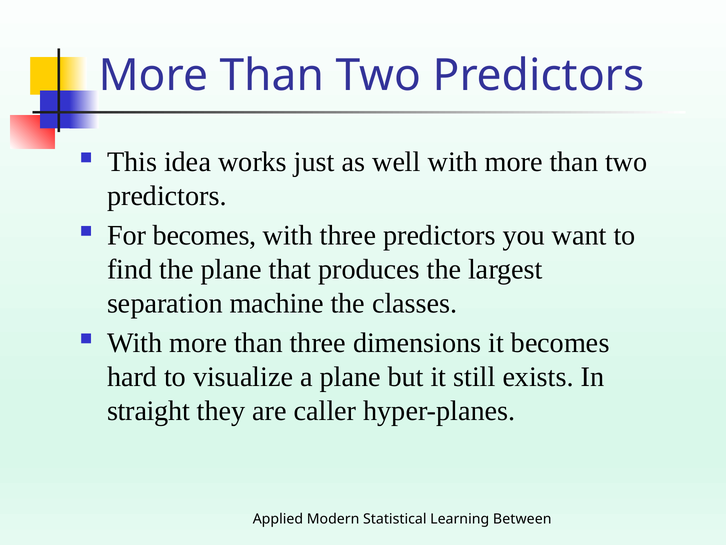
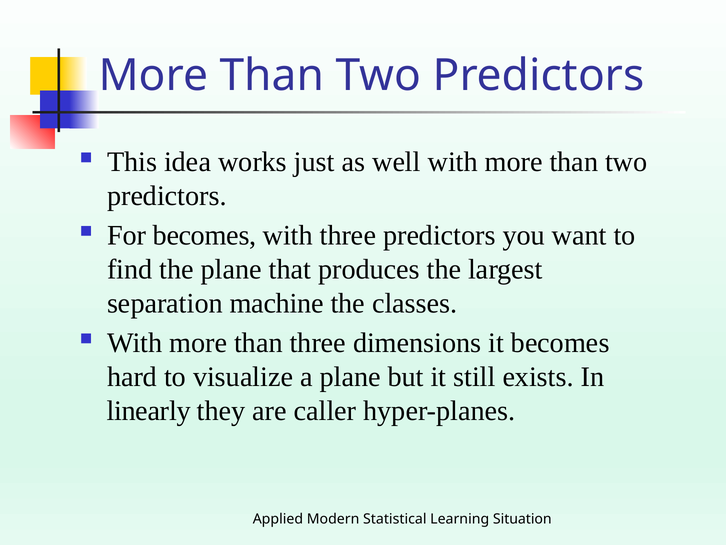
straight: straight -> linearly (149, 410)
Between: Between -> Situation (522, 519)
